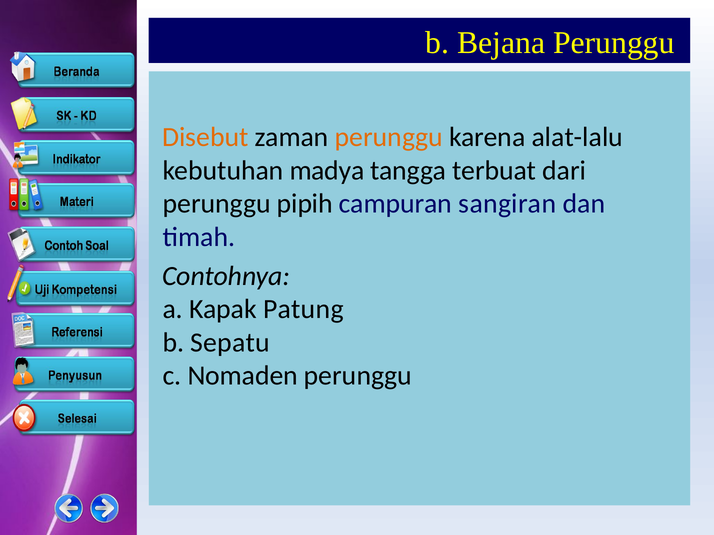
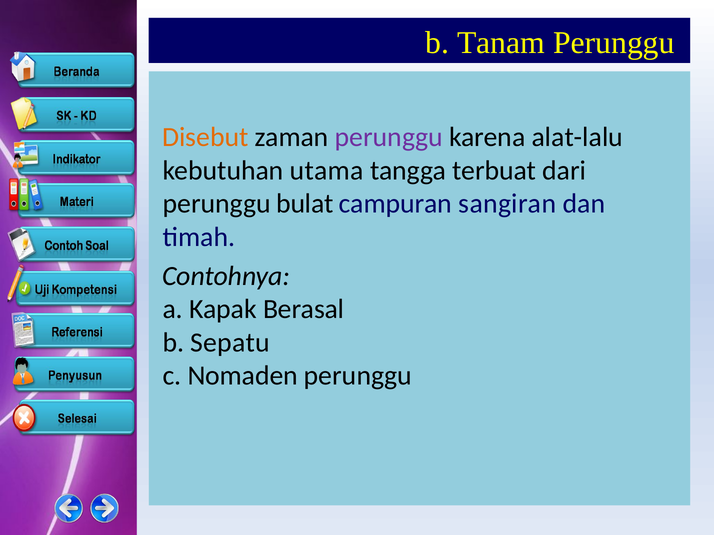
Bejana: Bejana -> Tanam (501, 43)
perunggu colour: orange -> purple (389, 137)
madya: madya -> utama (327, 171)
pipih: pipih -> bulat (305, 204)
Patung: Patung -> Berasal (304, 309)
